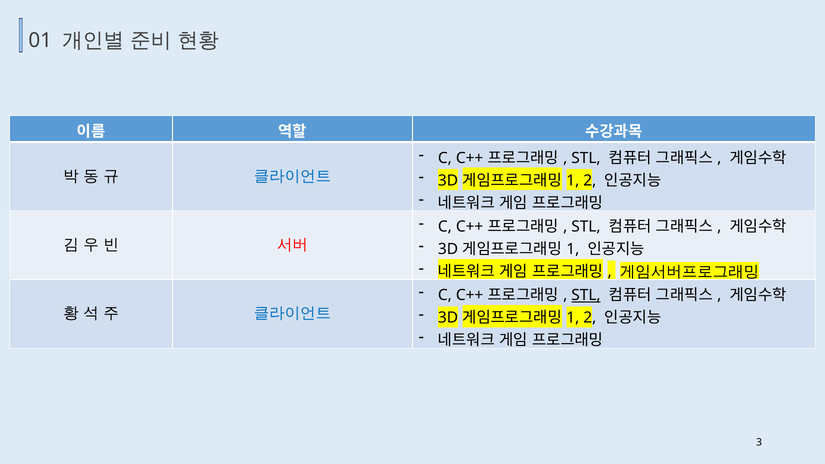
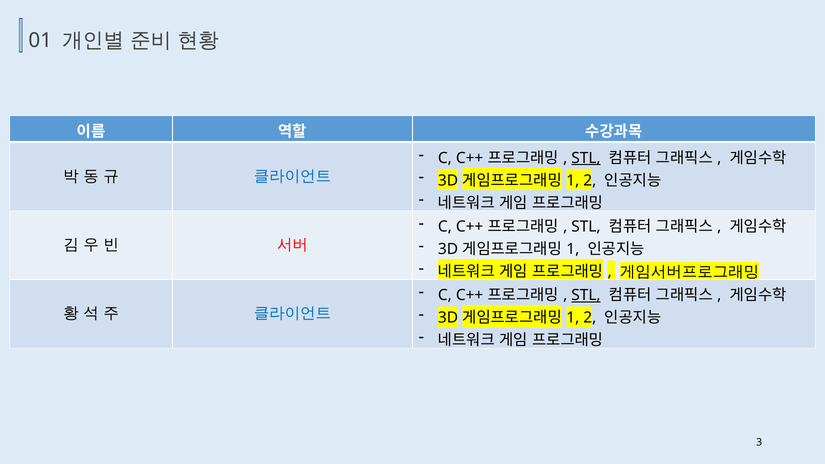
STL underline: none -> present (586, 158)
